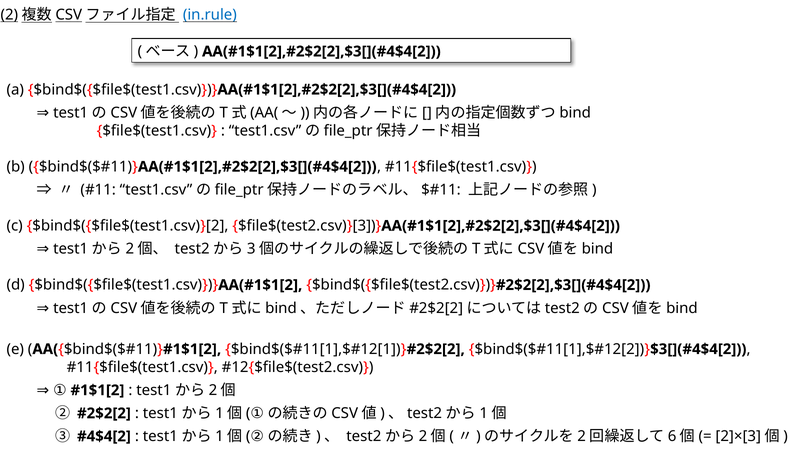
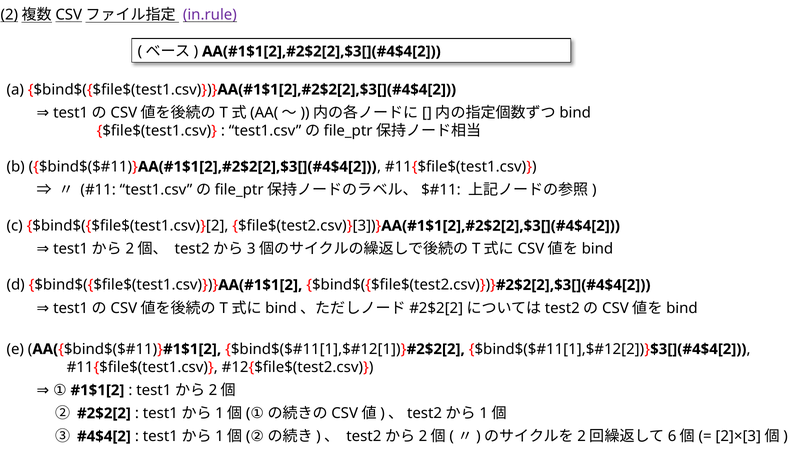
in.rule colour: blue -> purple (210, 15)
